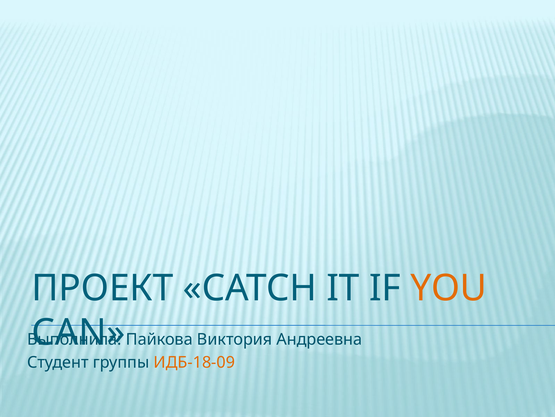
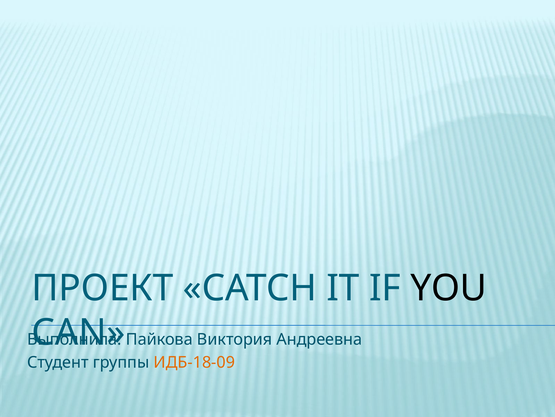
YOU colour: orange -> black (449, 288)
